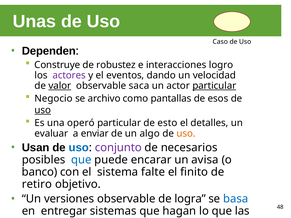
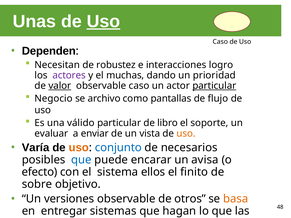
Uso underline: none -> present (103, 21)
Construye: Construye -> Necesitan (57, 65)
eventos: eventos -> muchas (125, 75)
velocidad: velocidad -> prioridad (214, 75)
observable saca: saca -> caso (139, 86)
esos: esos -> flujo (218, 99)
uso underline: present -> none (43, 110)
operó: operó -> válido (81, 123)
esto: esto -> libro (168, 123)
detalles: detalles -> soporte (209, 123)
algo: algo -> vista (150, 134)
Usan: Usan -> Varía (36, 148)
uso colour: blue -> orange (79, 148)
conjunto colour: purple -> blue (118, 148)
banco: banco -> efecto (39, 172)
falte: falte -> ellos (153, 172)
retiro: retiro -> sobre (37, 184)
logra: logra -> otros (190, 199)
basa colour: blue -> orange (236, 199)
